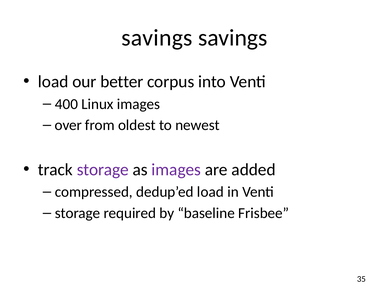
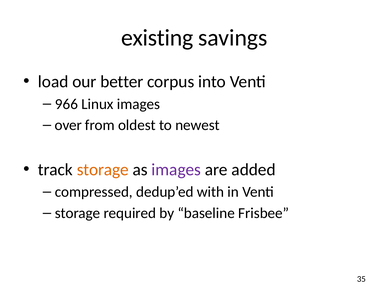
savings: savings -> existing (157, 38)
400: 400 -> 966 (66, 104)
storage colour: purple -> orange (103, 169)
dedup’ed load: load -> with (210, 192)
